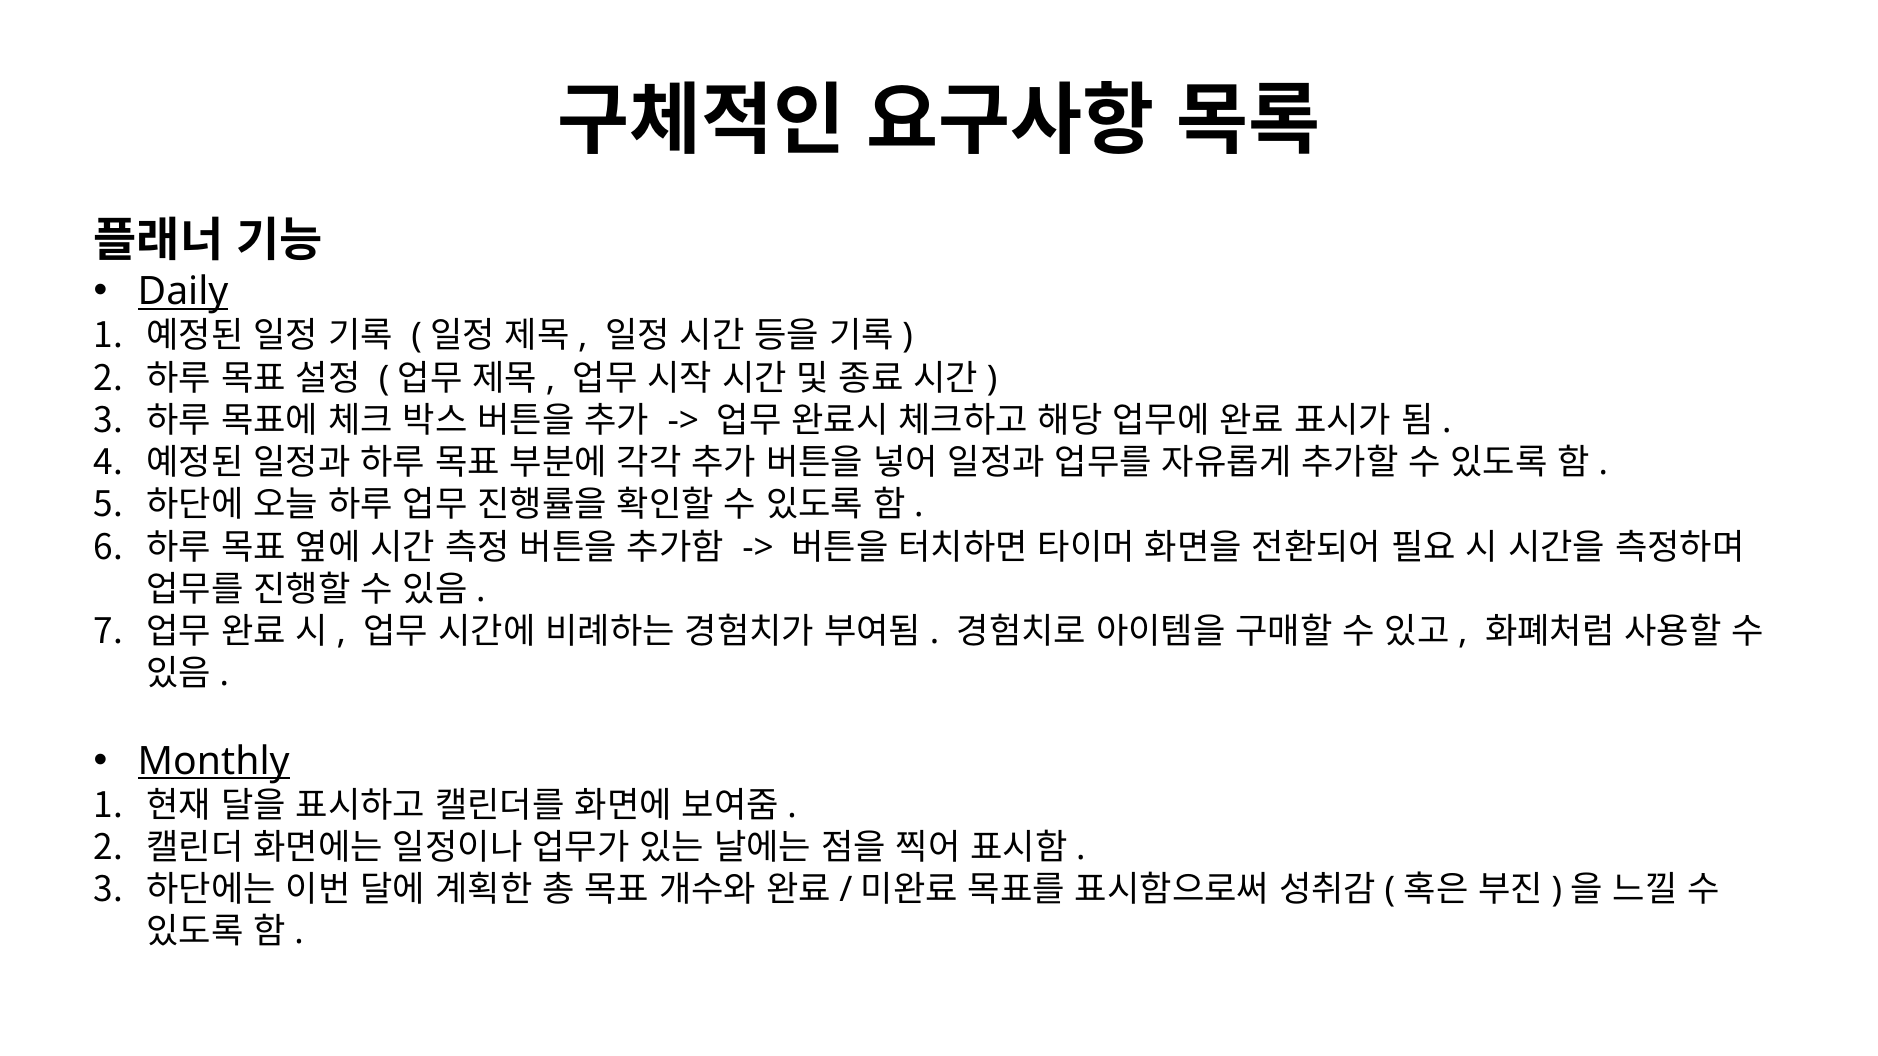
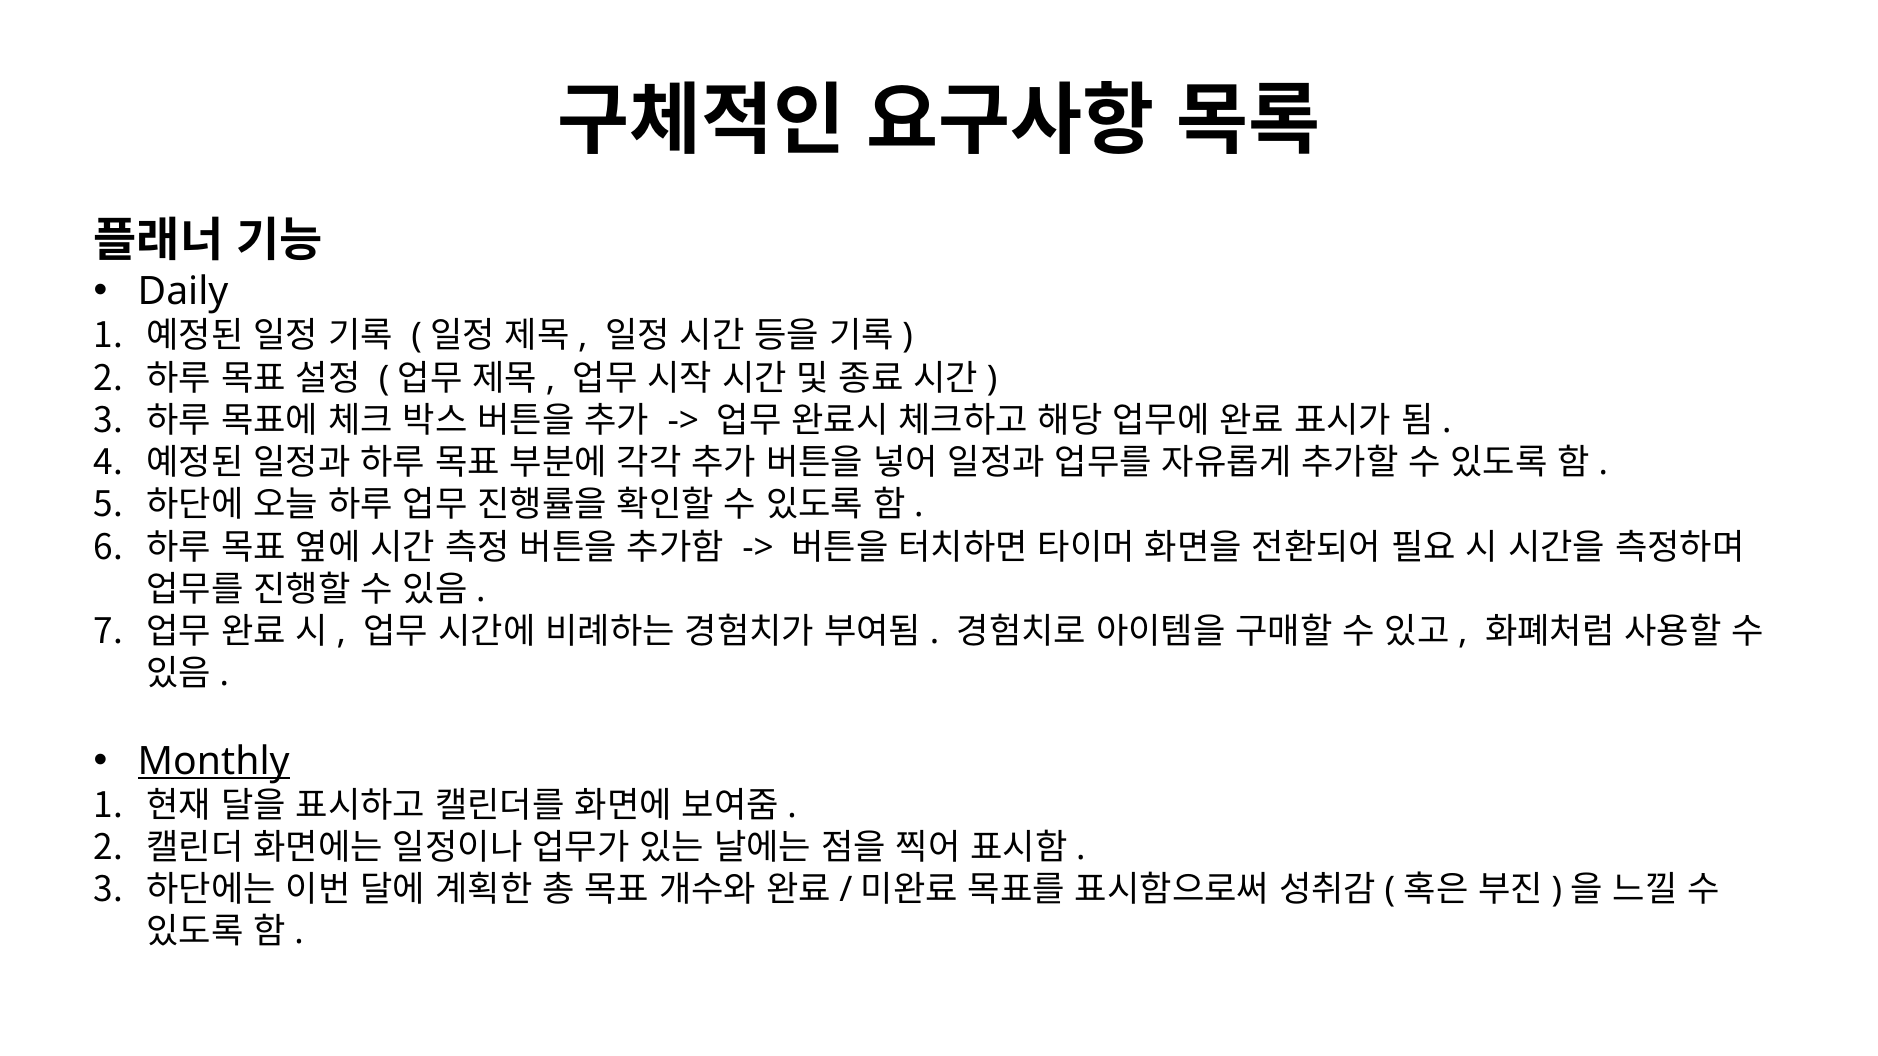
Daily underline: present -> none (183, 292)
